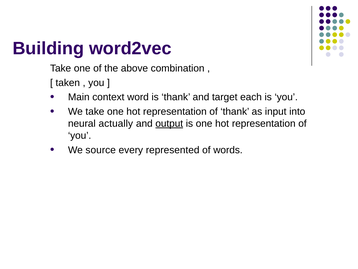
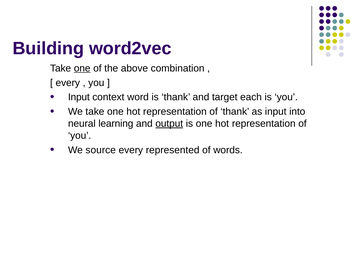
one underline: none -> present (82, 68)
taken: taken -> every (68, 83)
Main: Main -> Input (79, 97)
actually: actually -> learning (116, 123)
